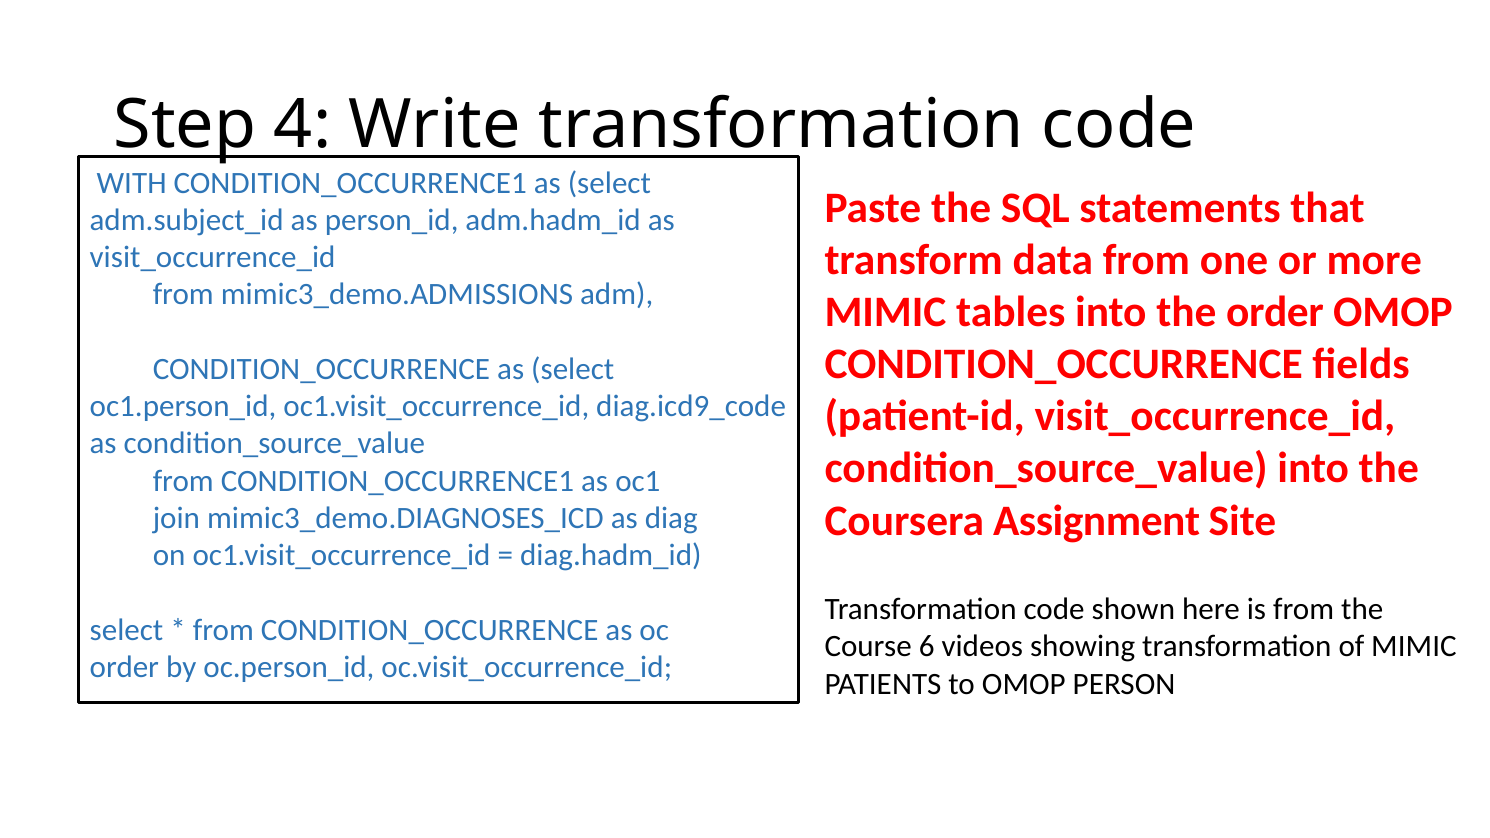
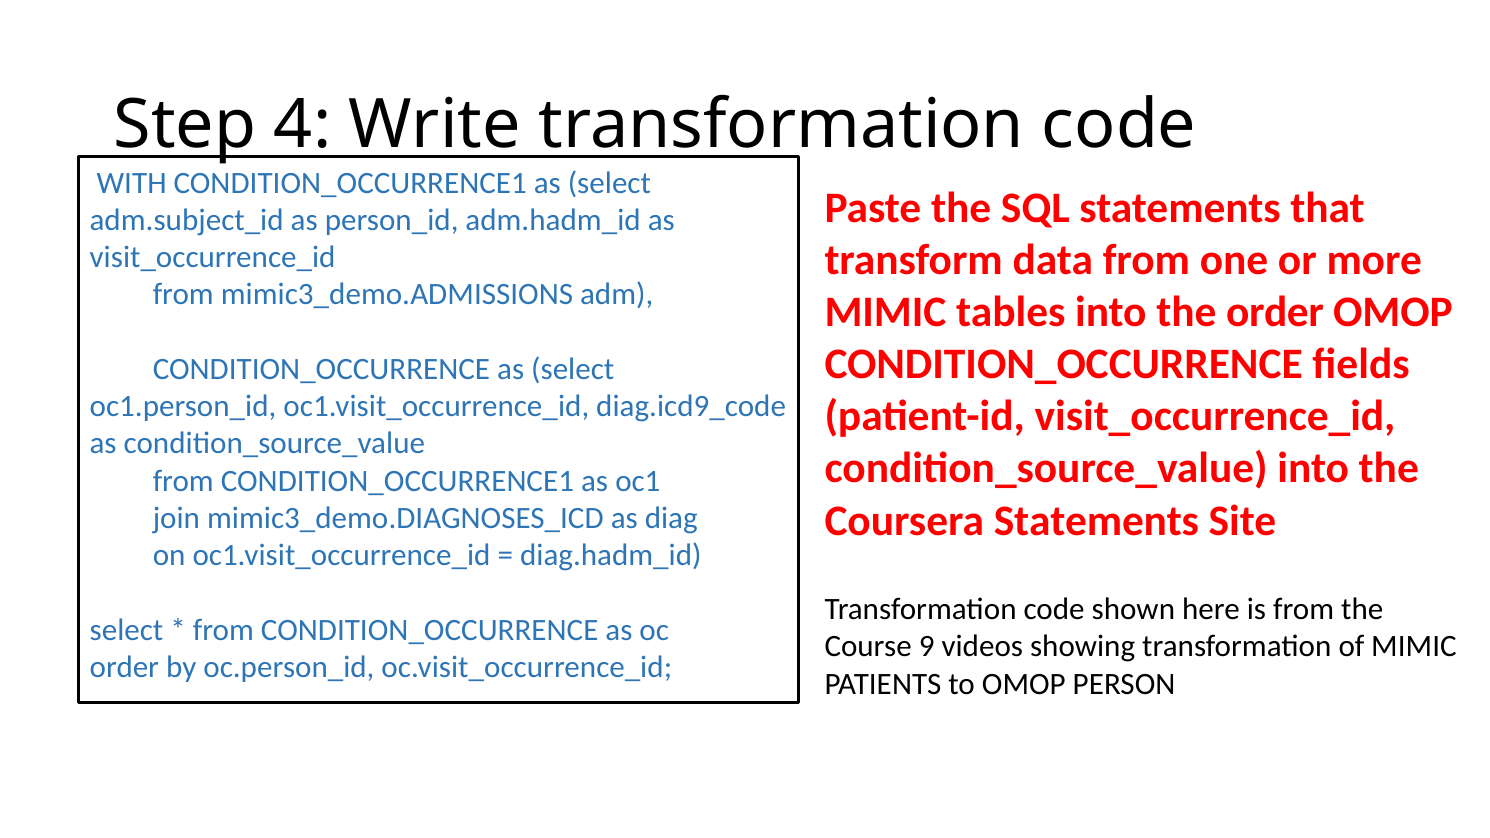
Coursera Assignment: Assignment -> Statements (1096, 521)
6: 6 -> 9 (927, 647)
